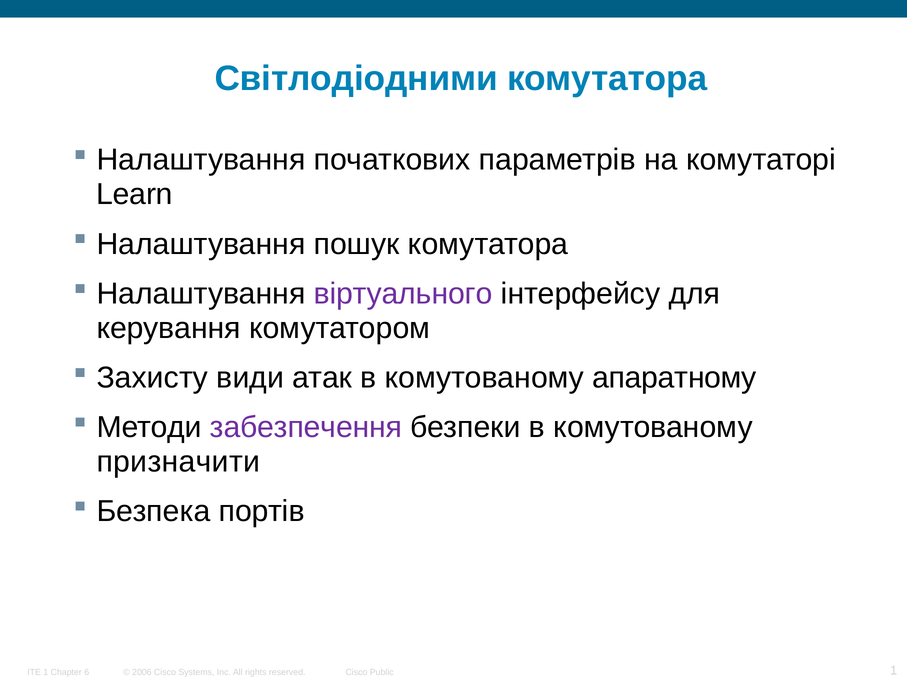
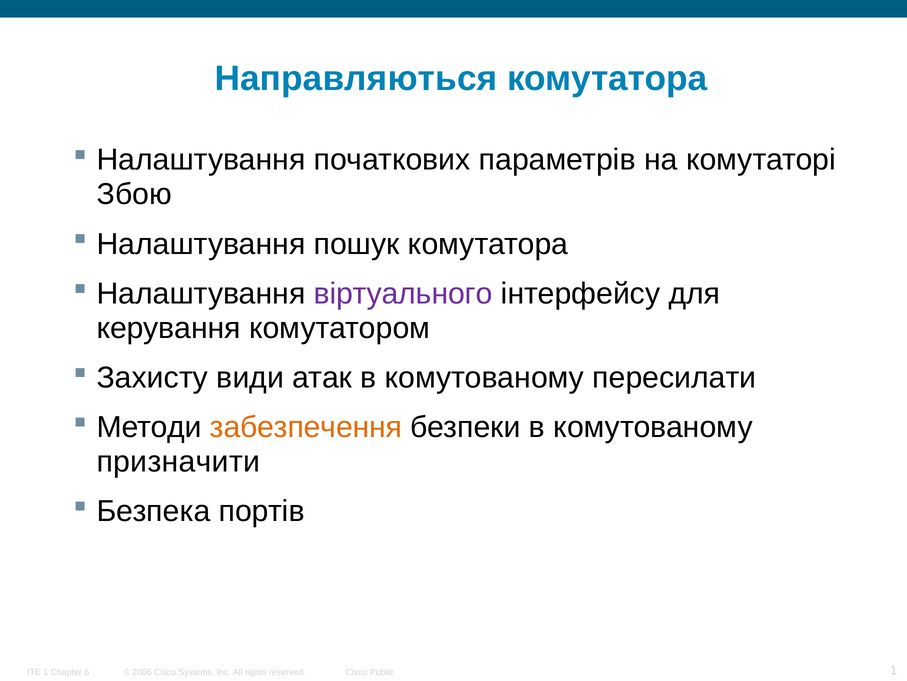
Світлодіодними: Світлодіодними -> Направляються (356, 79)
Learn: Learn -> Збою (134, 194)
апаратному: апаратному -> пересилати (674, 377)
забезпечення colour: purple -> orange (306, 427)
